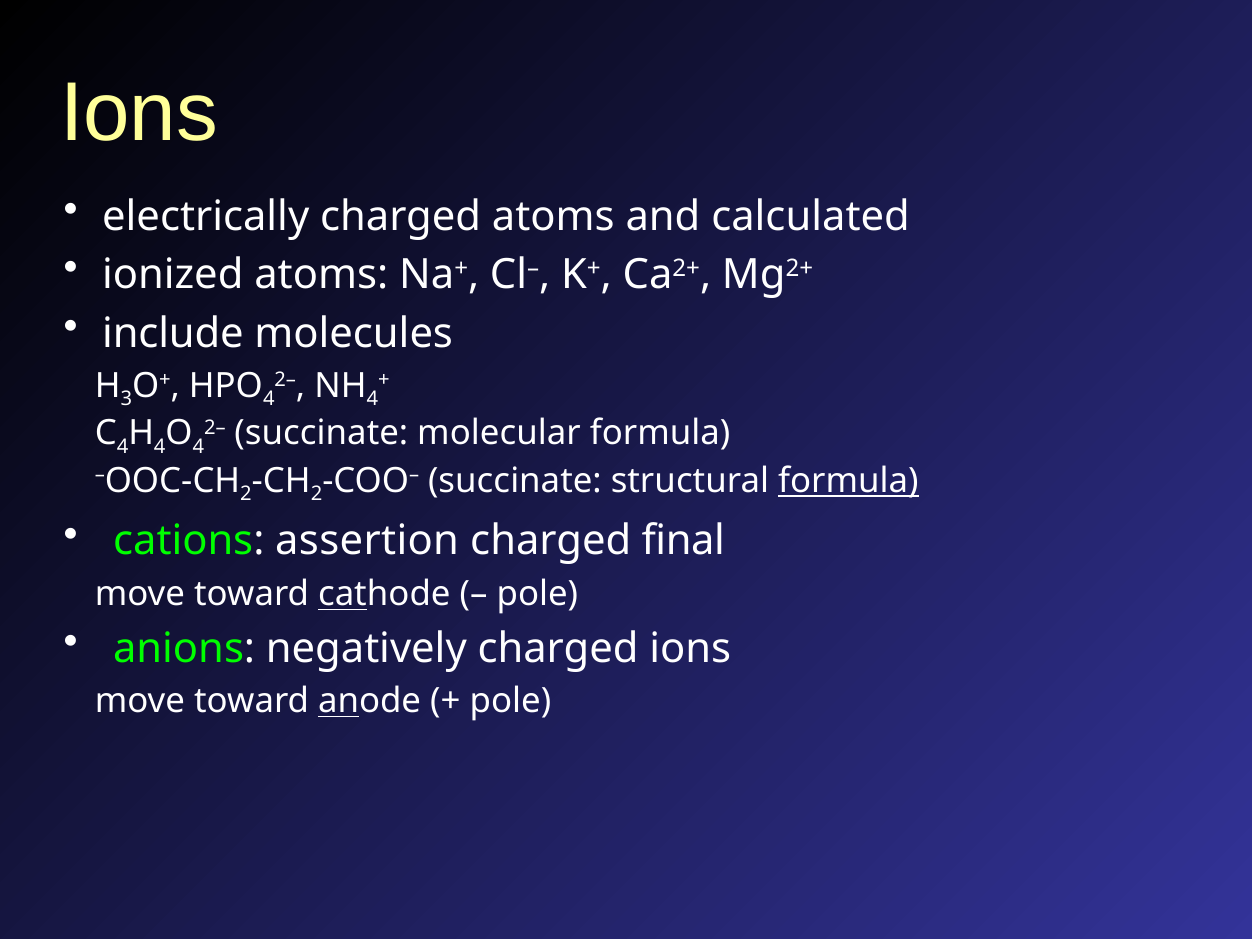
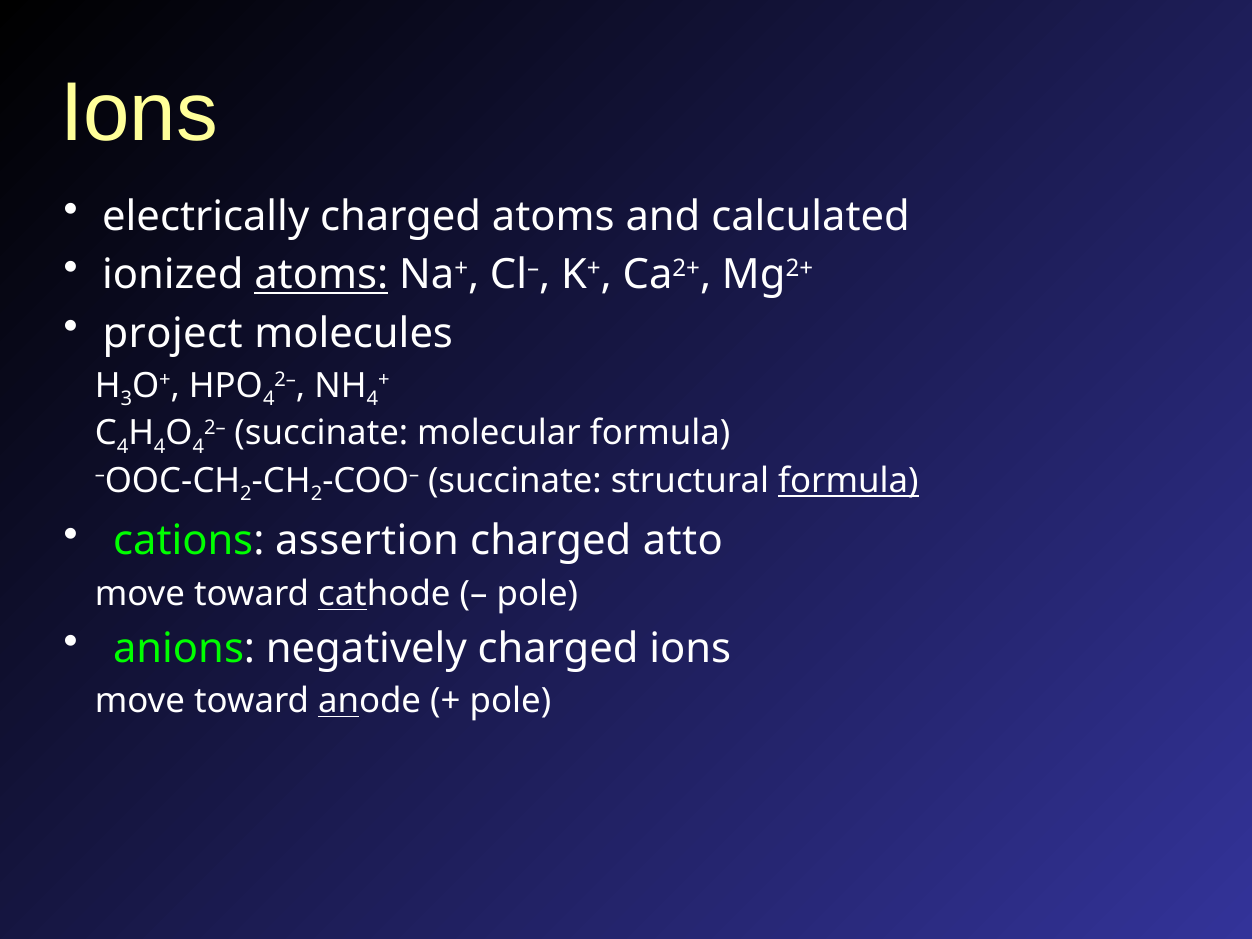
atoms underline: none -> present (321, 275)
include: include -> project (173, 333)
final: final -> atto (683, 541)
